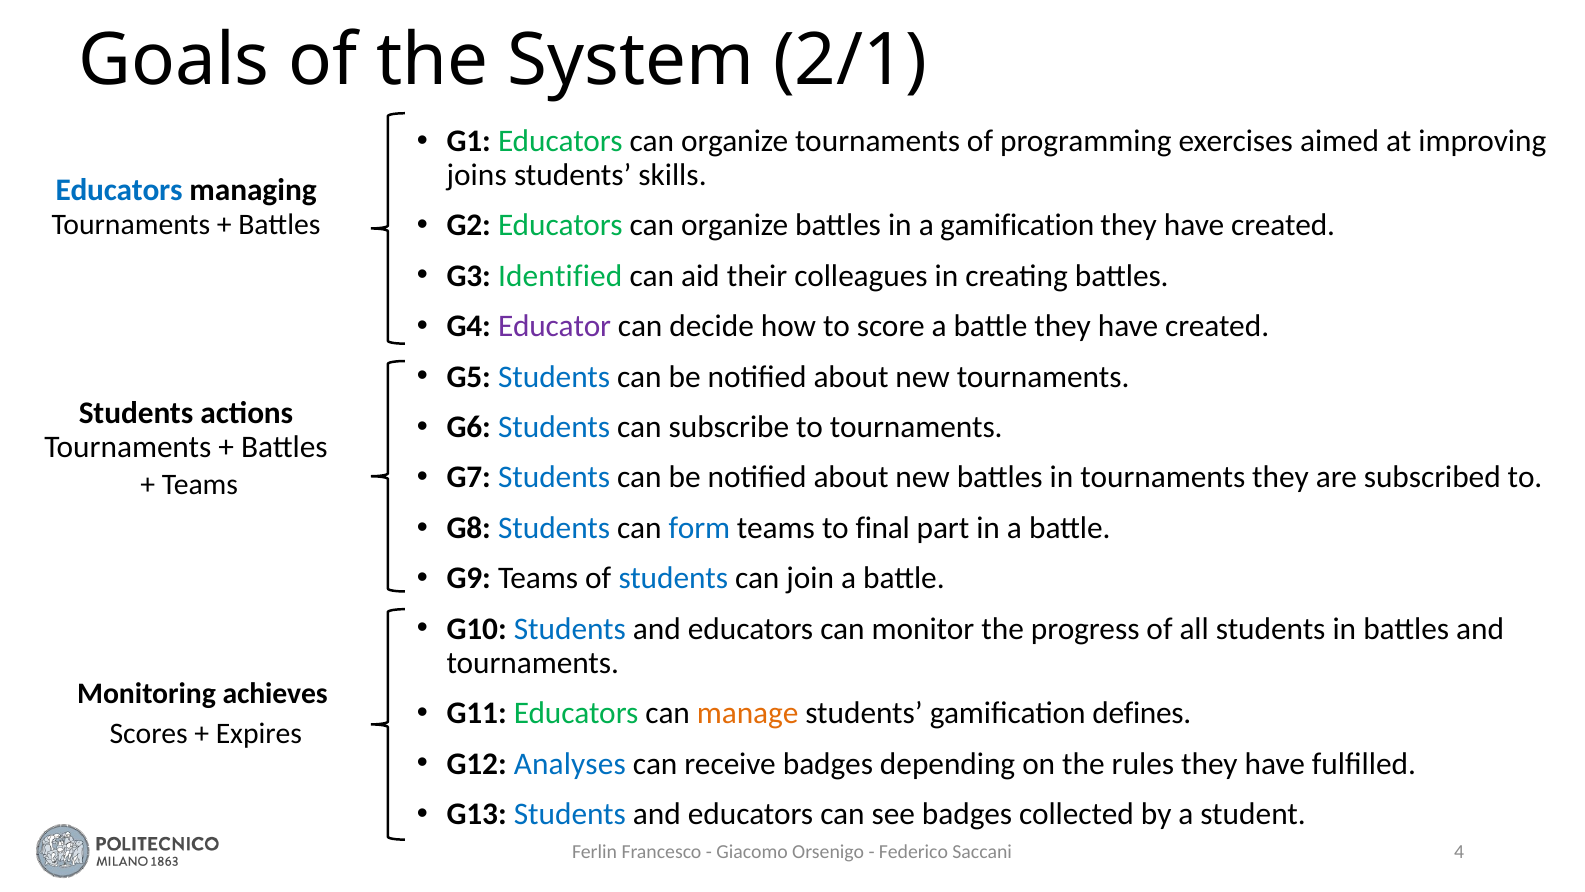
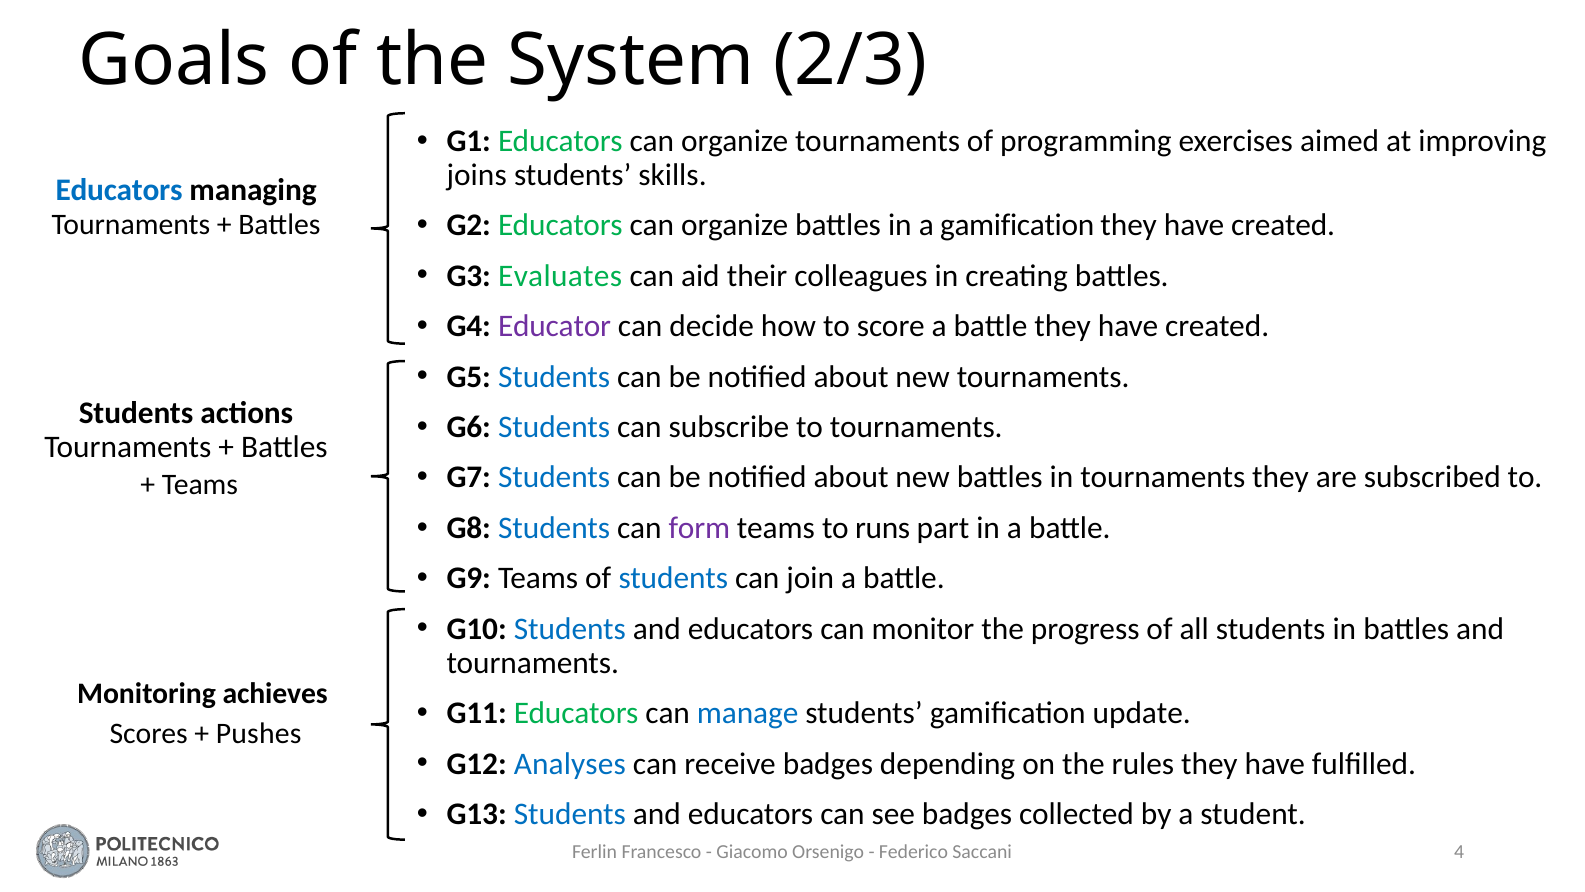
2/1: 2/1 -> 2/3 (850, 60)
Identified: Identified -> Evaluates (560, 276)
form colour: blue -> purple (699, 528)
final: final -> runs (883, 528)
manage colour: orange -> blue (748, 713)
defines: defines -> update (1142, 713)
Expires: Expires -> Pushes (259, 733)
